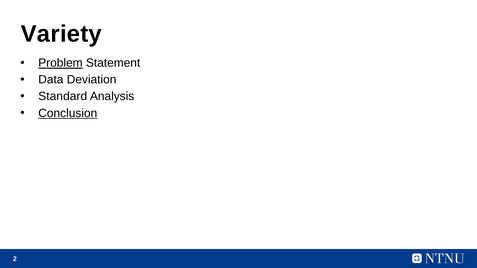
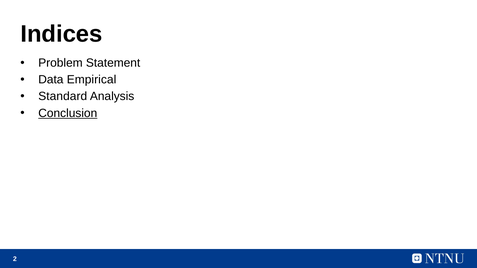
Variety: Variety -> Indices (61, 34)
Problem underline: present -> none (60, 63)
Deviation: Deviation -> Empirical (92, 80)
